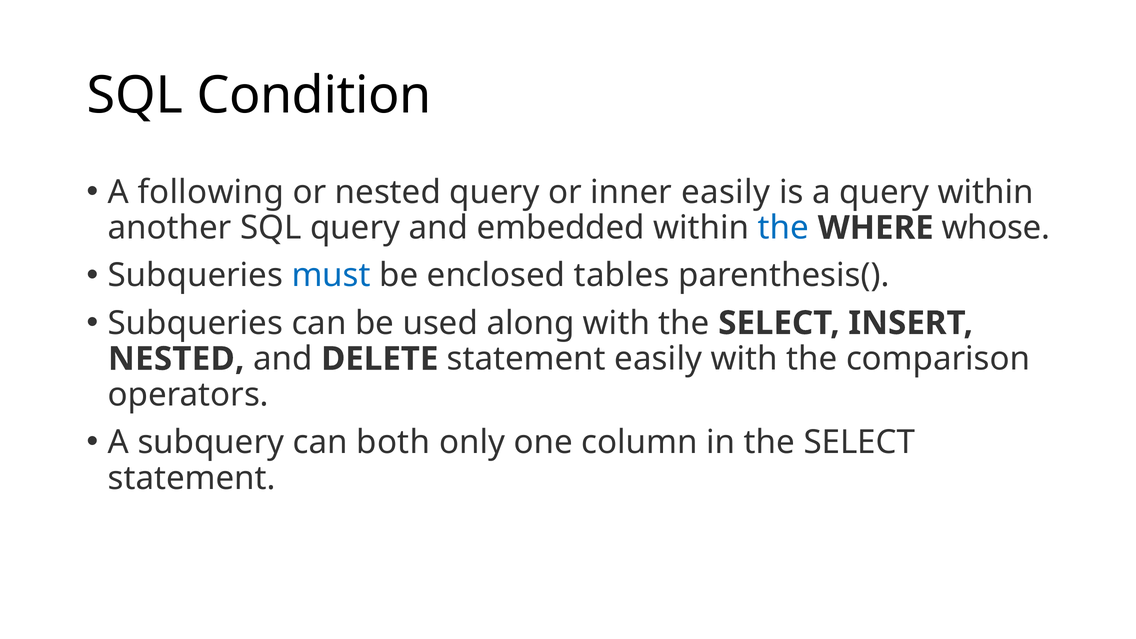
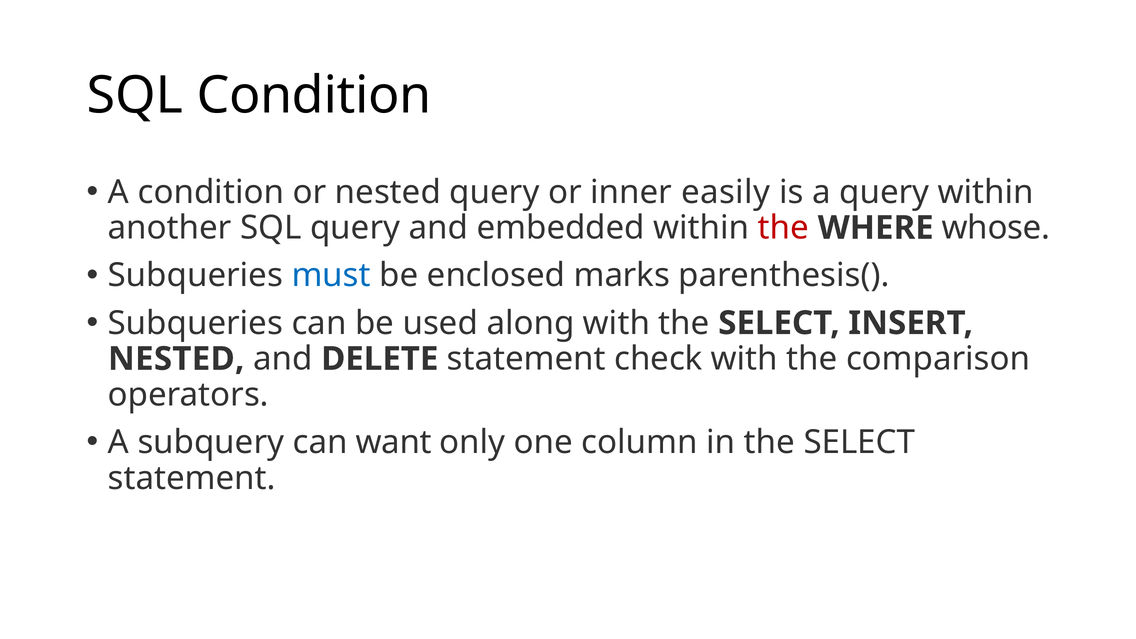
A following: following -> condition (211, 192)
the colour: blue -> red (783, 228)
tables: tables -> marks (622, 275)
statement easily: easily -> check (658, 359)
both: both -> want (394, 442)
